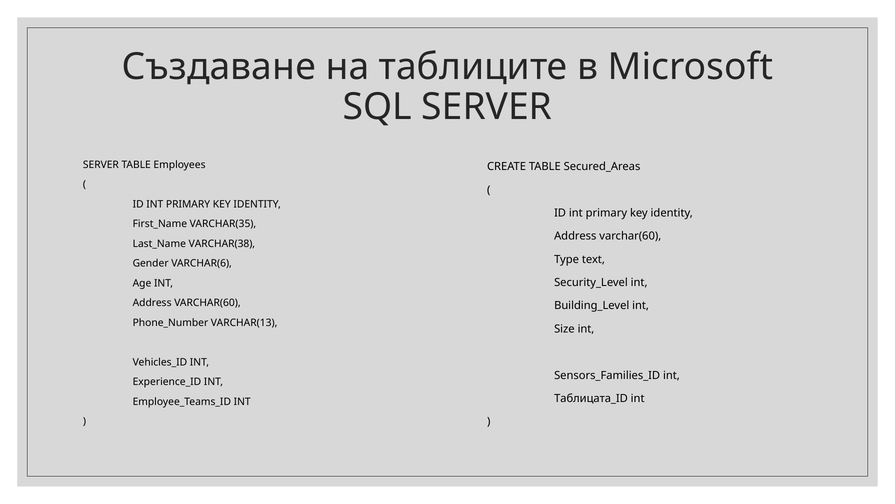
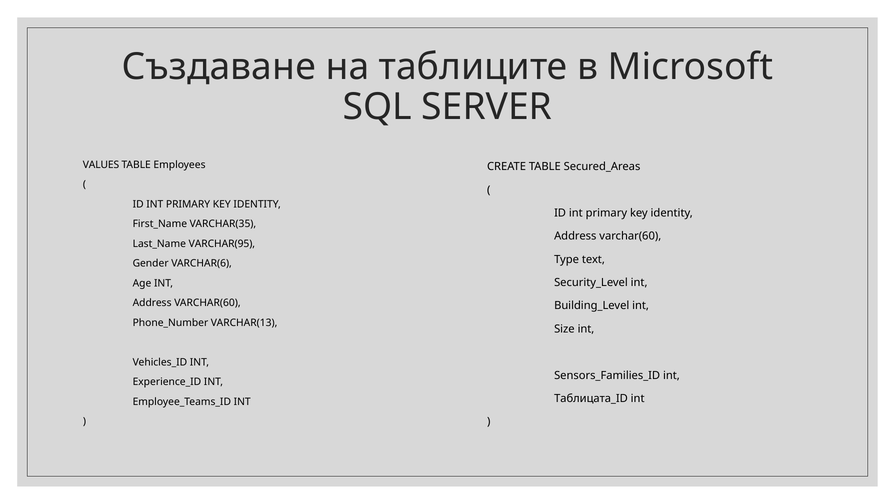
SERVER: SERVER -> VALUES (101, 164)
VARCHAR(38: VARCHAR(38 -> VARCHAR(95 (222, 243)
